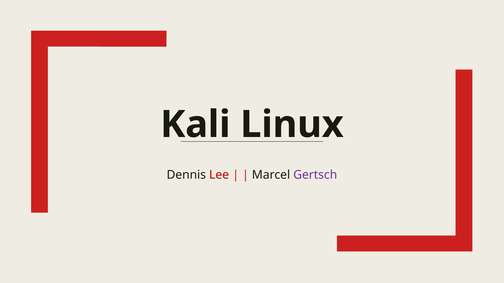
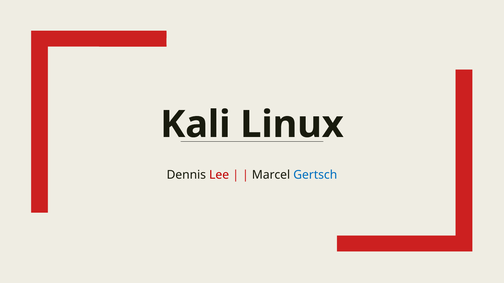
Gertsch colour: purple -> blue (315, 175)
